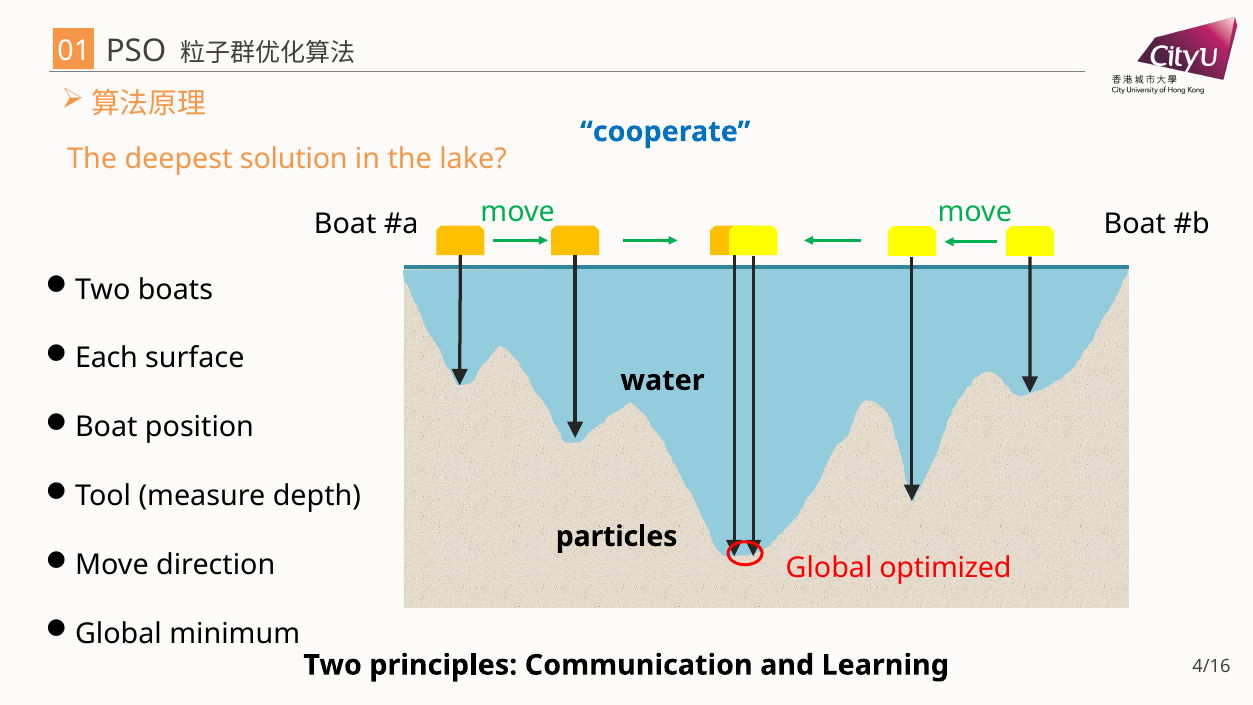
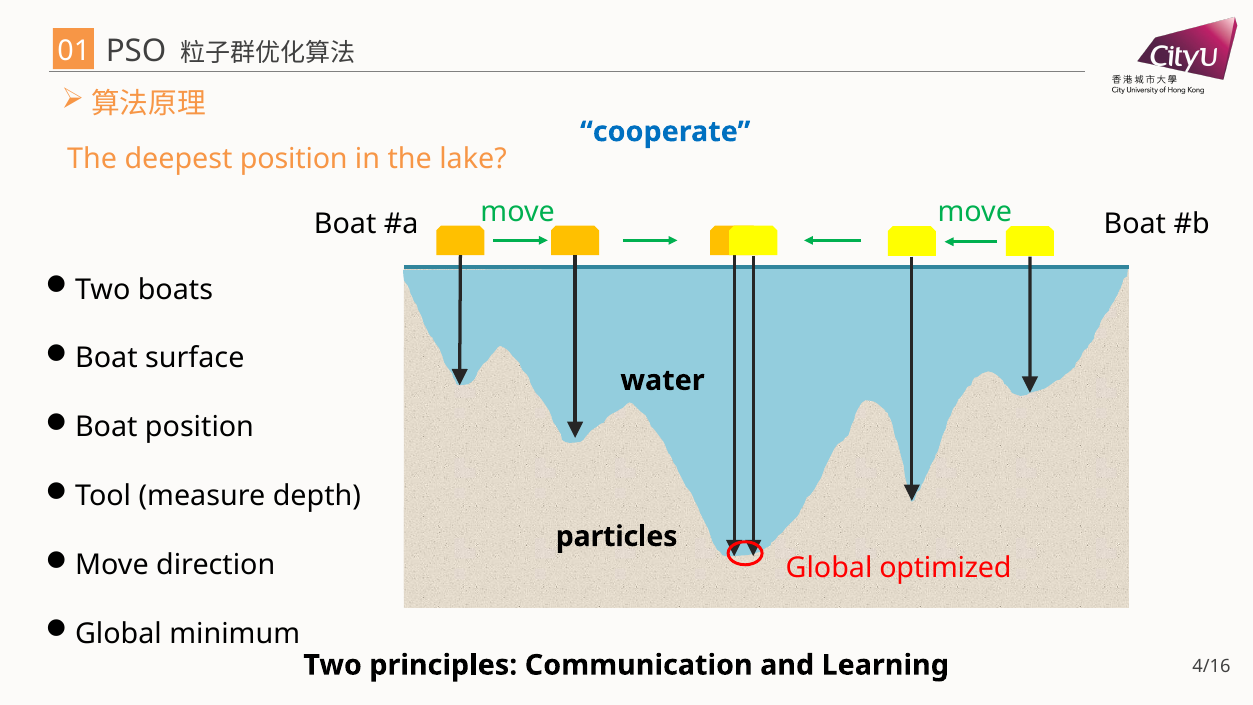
deepest solution: solution -> position (294, 159)
Each: Each -> Boat (106, 358)
